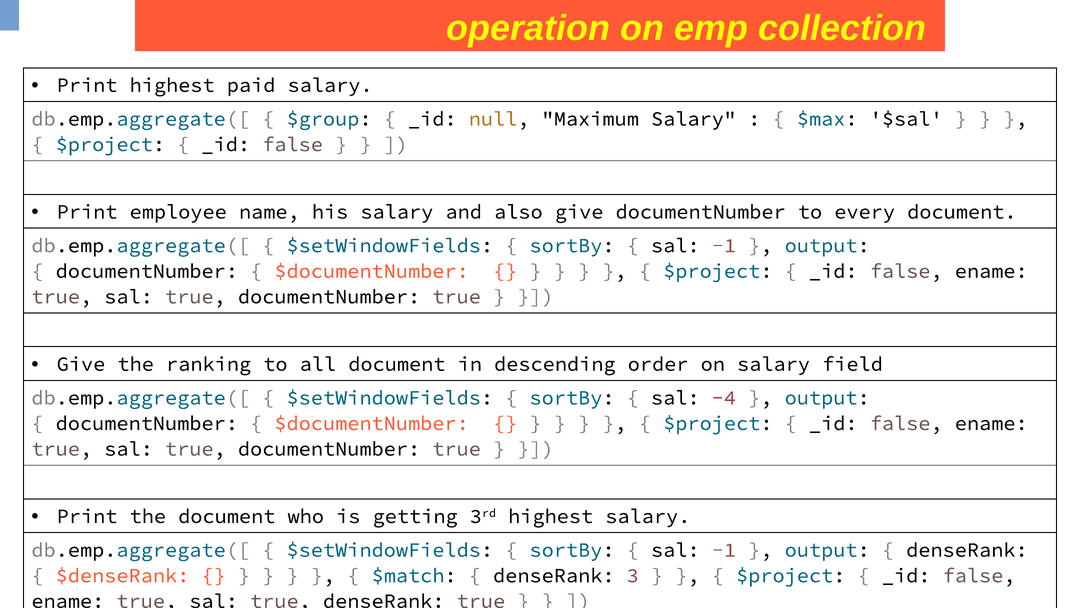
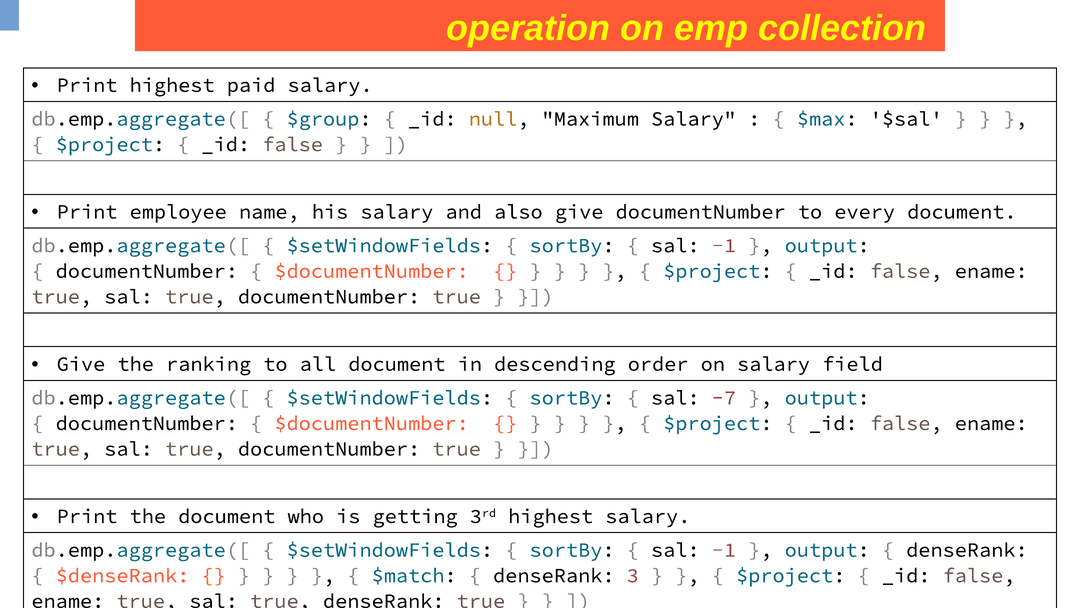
-4: -4 -> -7 (724, 397)
